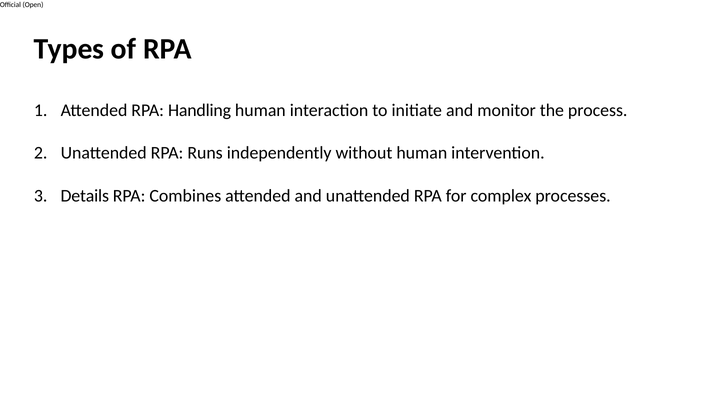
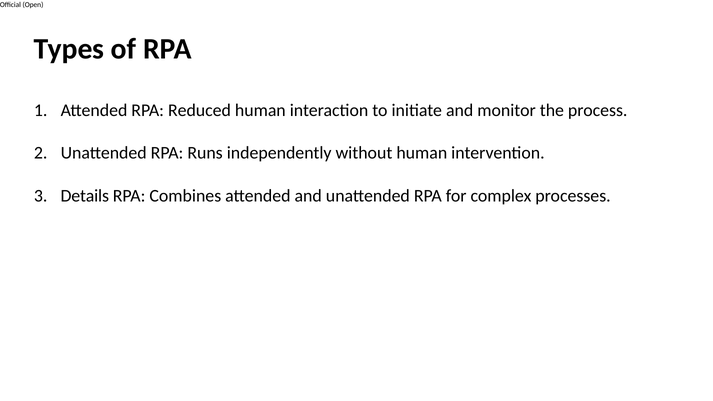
Handling: Handling -> Reduced (199, 110)
